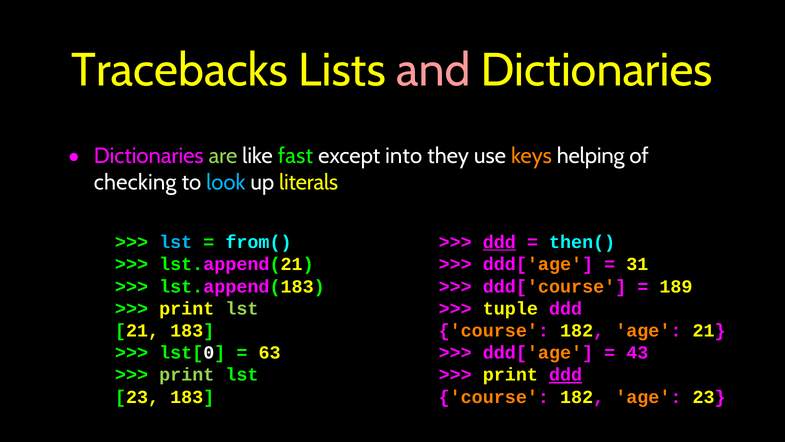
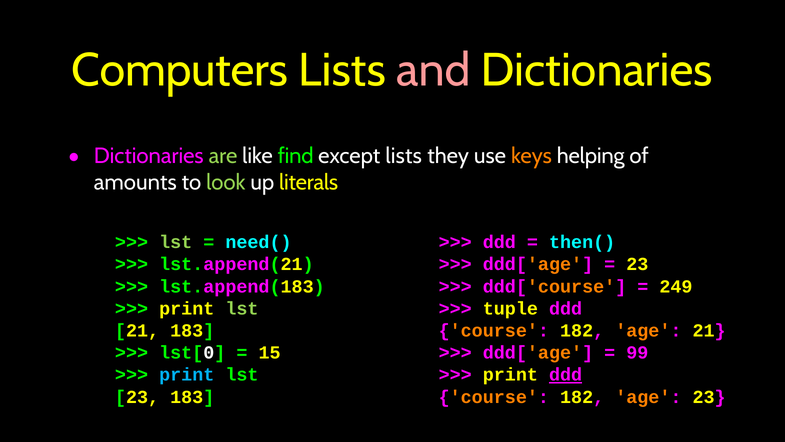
Tracebacks: Tracebacks -> Computers (180, 70)
fast: fast -> find (296, 156)
except into: into -> lists (404, 156)
checking: checking -> amounts (135, 182)
look colour: light blue -> light green (226, 182)
lst colour: light blue -> light green (176, 242)
from(: from( -> need( (258, 242)
ddd underline: present -> none (499, 242)
31: 31 -> 23 (637, 264)
189: 189 -> 249 (676, 286)
63: 63 -> 15 (270, 352)
43: 43 -> 99 (637, 352)
print colour: light green -> light blue (187, 374)
